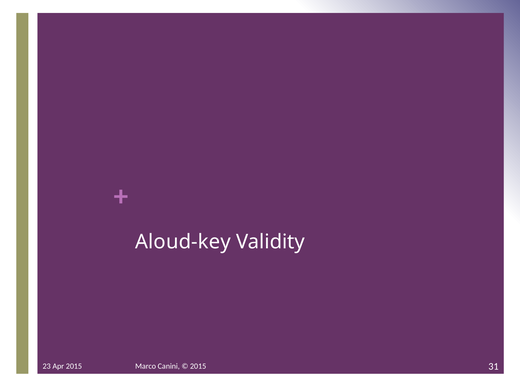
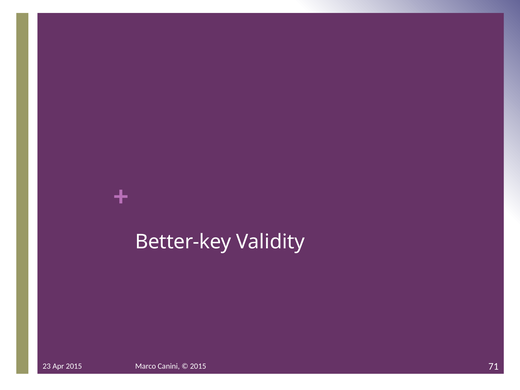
Aloud-key: Aloud-key -> Better-key (183, 242)
31: 31 -> 71 (494, 366)
